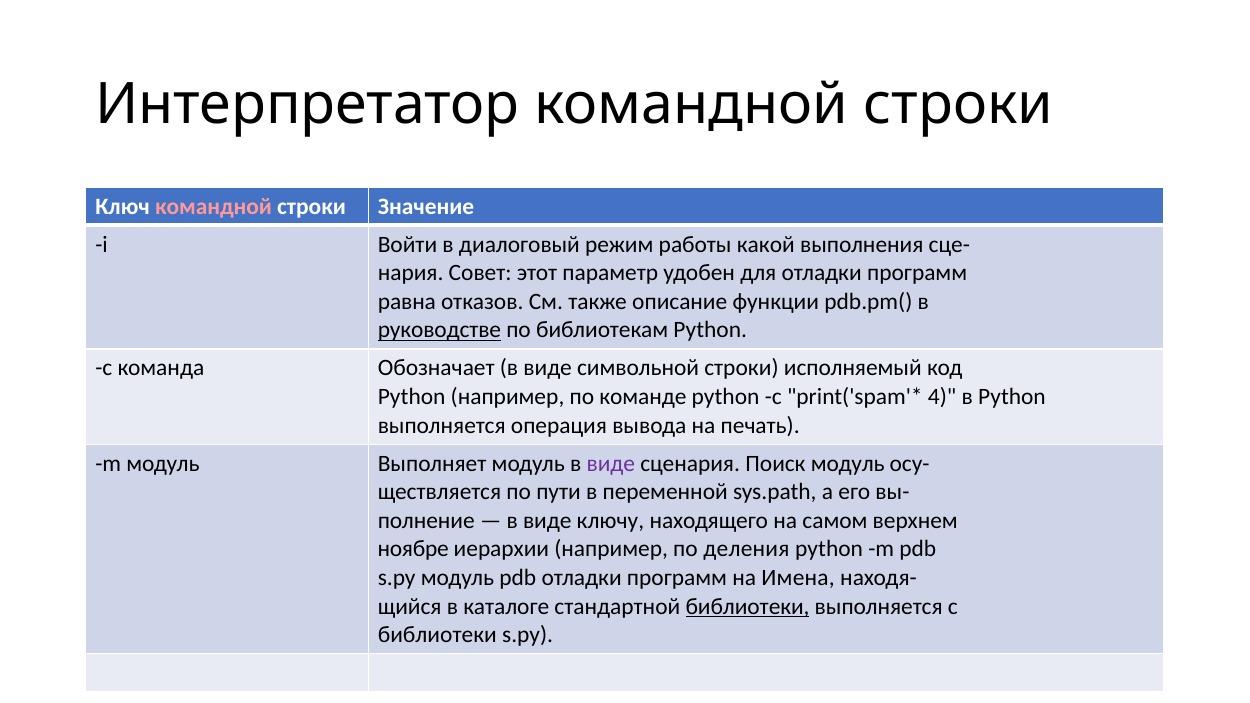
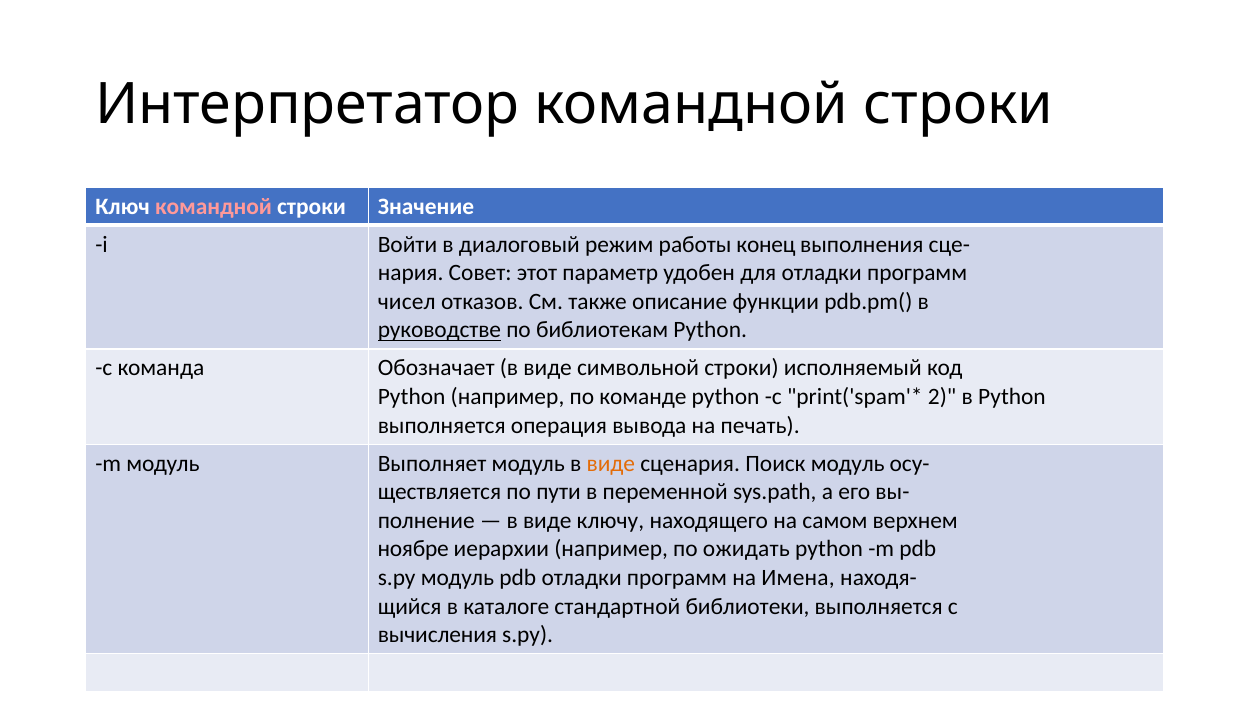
какой: какой -> конец (766, 244)
равна: равна -> чисел (407, 302)
4: 4 -> 2 (942, 397)
виде colour: purple -> orange (611, 464)
деления: деления -> ожидать (746, 549)
библиотеки underline: present -> none (748, 607)
библиотеки: библиотеки -> вычисления (437, 635)
